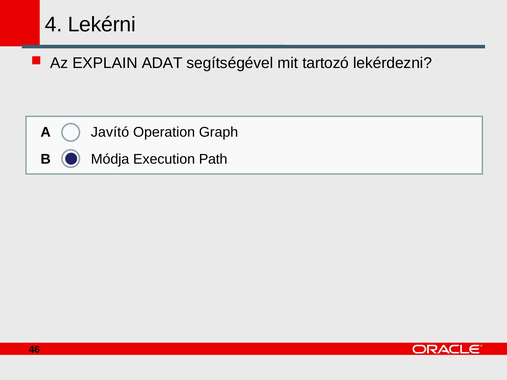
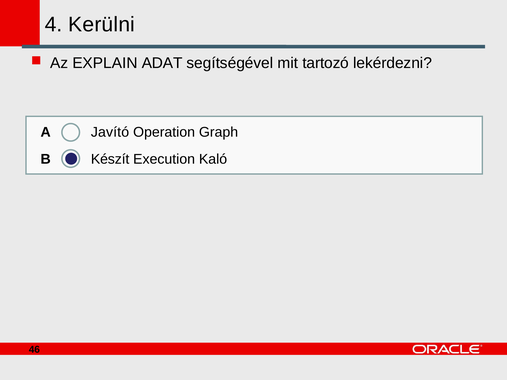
Lekérni: Lekérni -> Kerülni (102, 24)
Módja: Módja -> Készít (110, 159)
Path: Path -> Kaló (213, 159)
